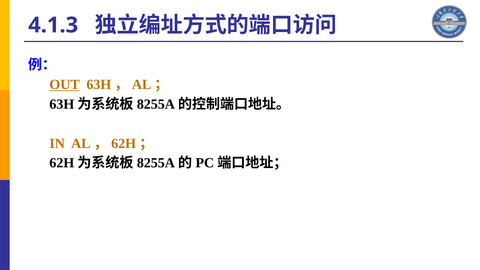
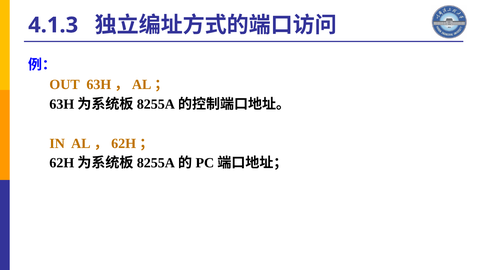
OUT underline: present -> none (65, 85)
